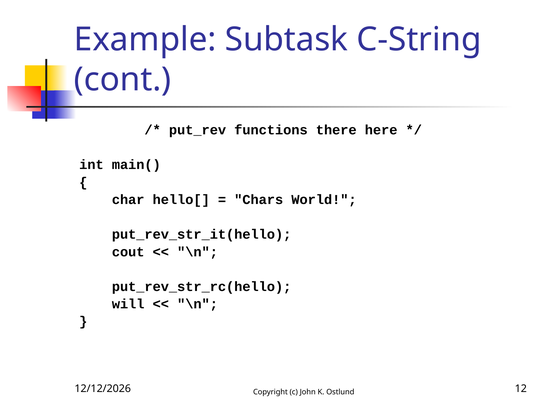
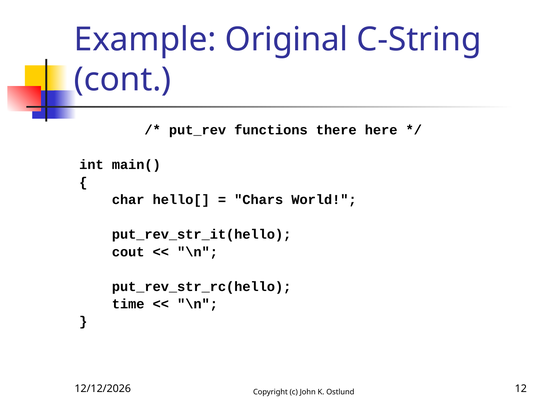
Subtask: Subtask -> Original (287, 39)
will: will -> time (128, 304)
